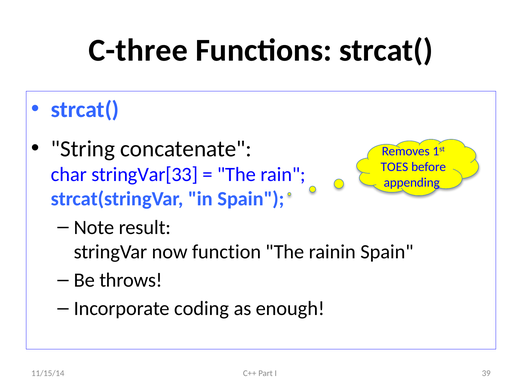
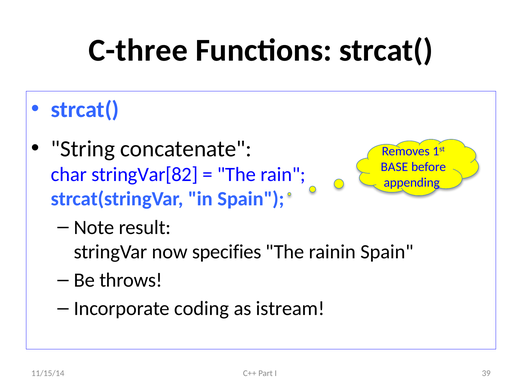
TOES: TOES -> BASE (394, 167)
stringVar[33: stringVar[33 -> stringVar[82 (145, 175)
function: function -> specifies (227, 252)
enough: enough -> istream (290, 309)
